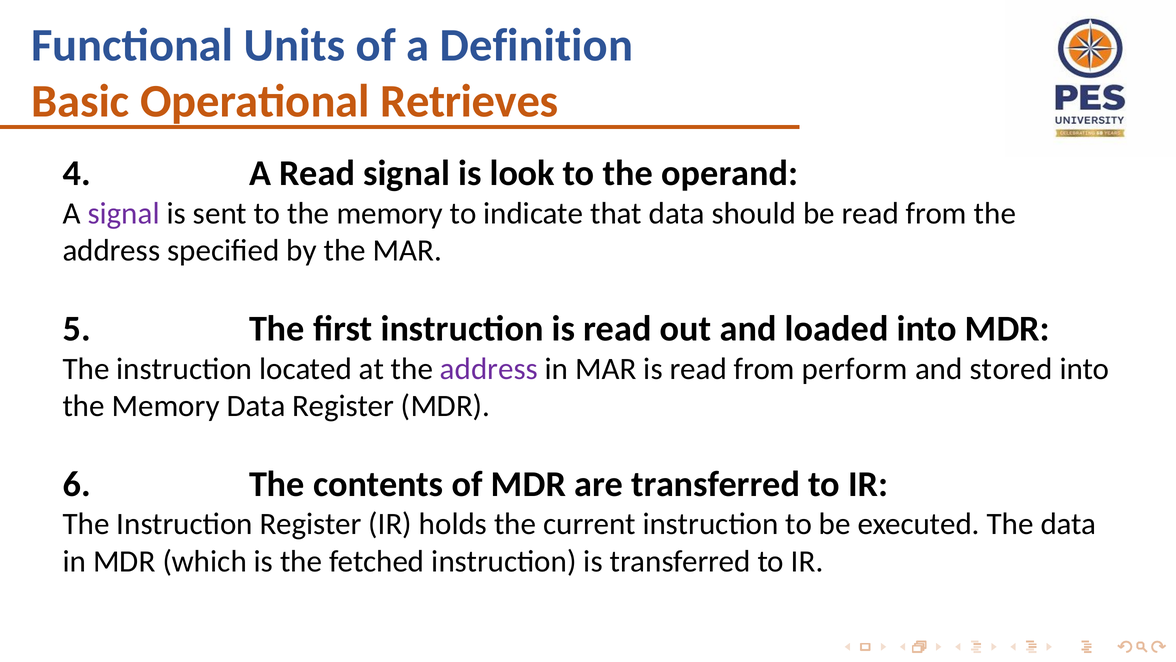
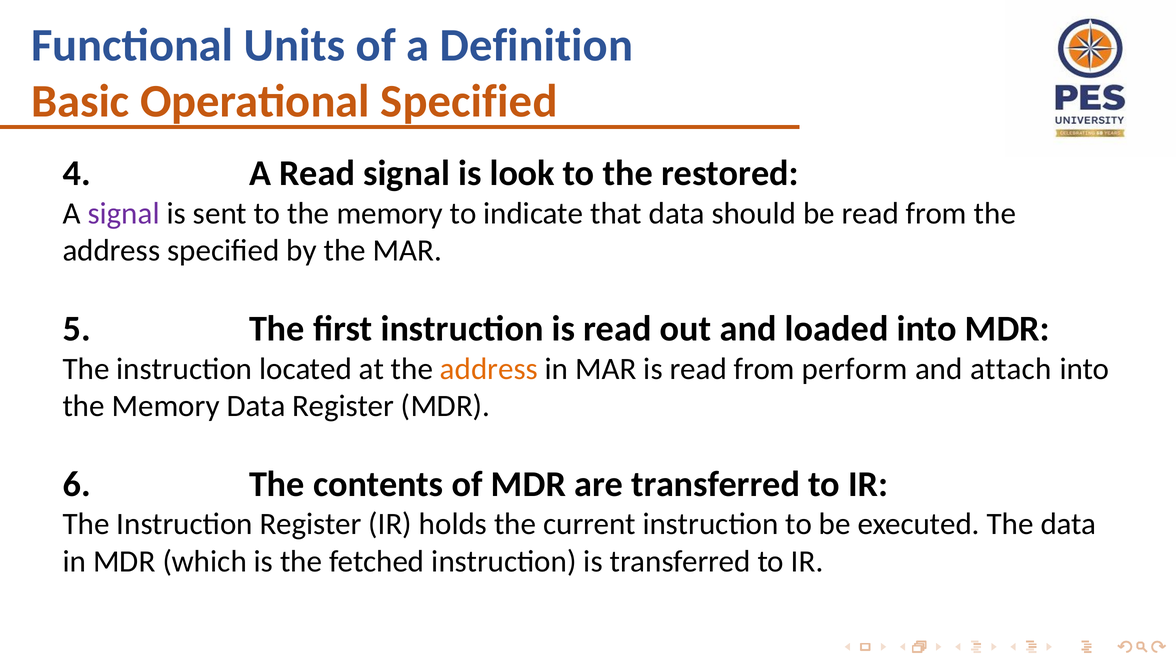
Operational Retrieves: Retrieves -> Specified (469, 101)
operand: operand -> restored (730, 173)
address colour: purple -> orange (489, 369)
stored: stored -> attach (1011, 369)
